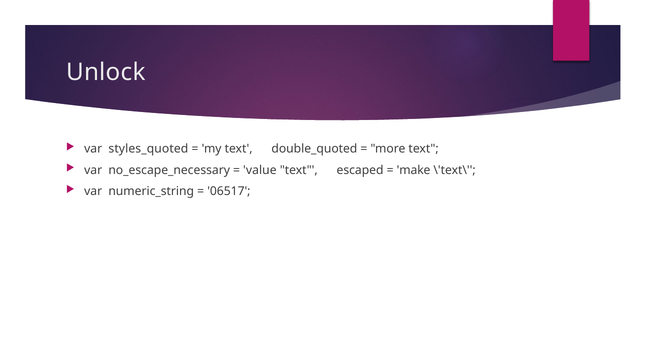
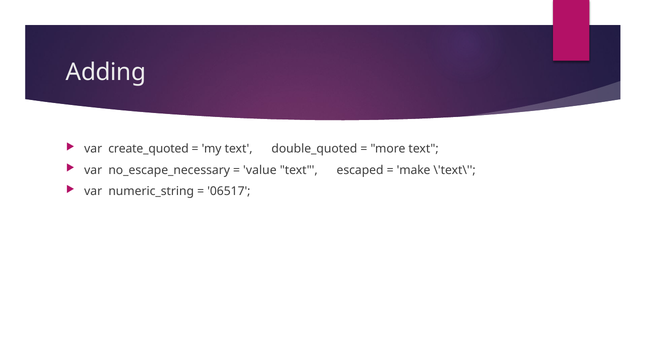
Unlock: Unlock -> Adding (106, 72)
styles_quoted: styles_quoted -> create_quoted (149, 148)
